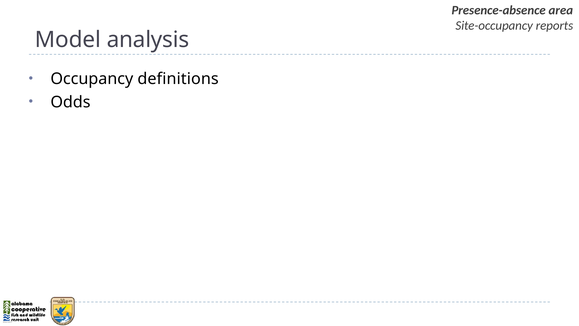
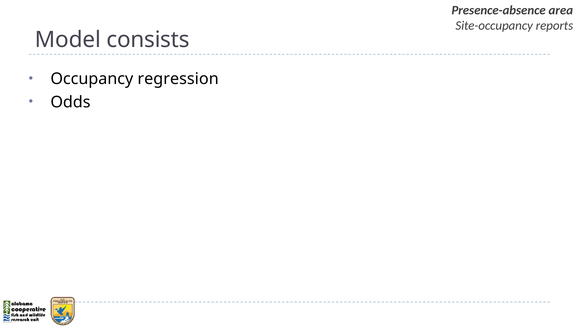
analysis: analysis -> consists (148, 40)
definitions: definitions -> regression (178, 79)
